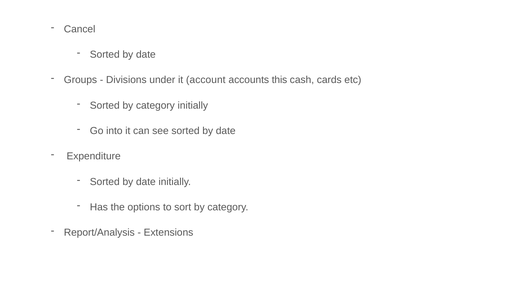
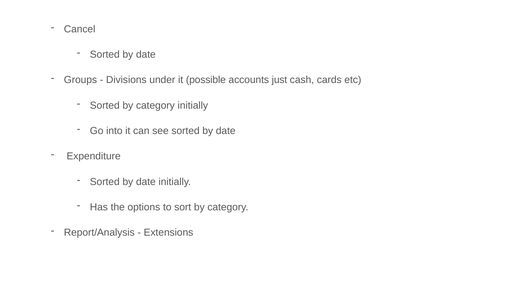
account: account -> possible (206, 80)
this: this -> just (280, 80)
